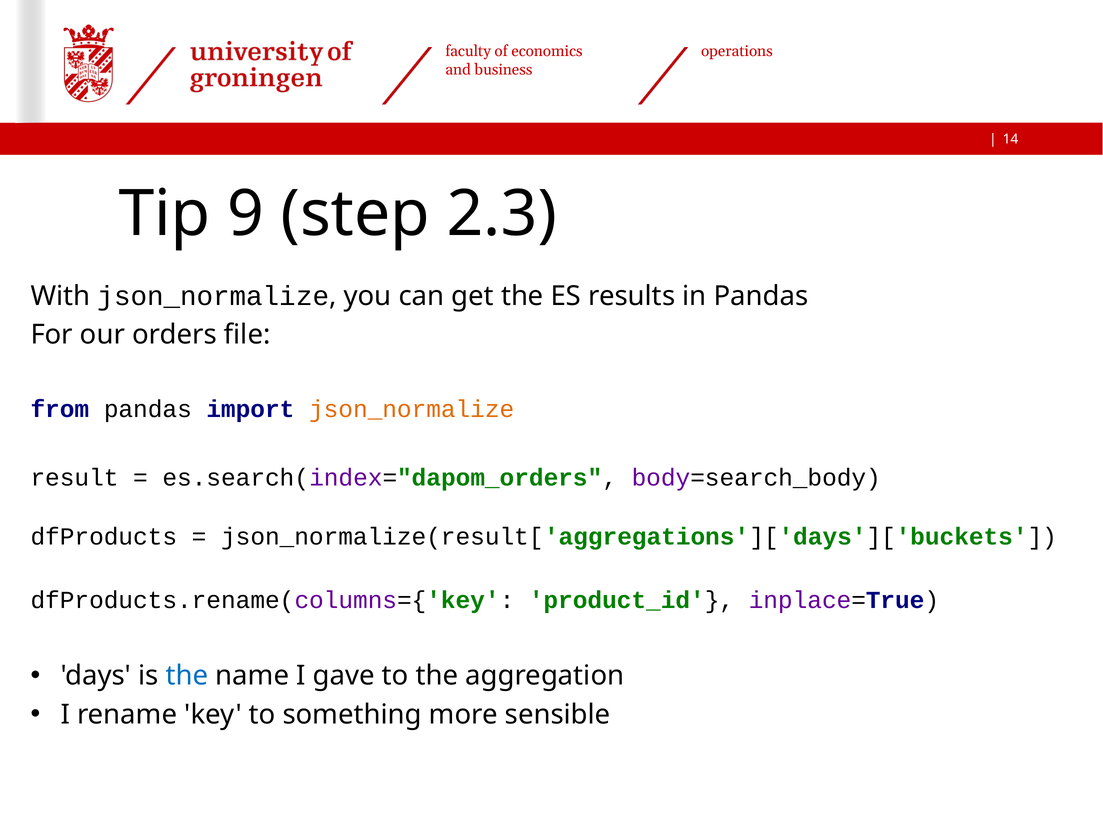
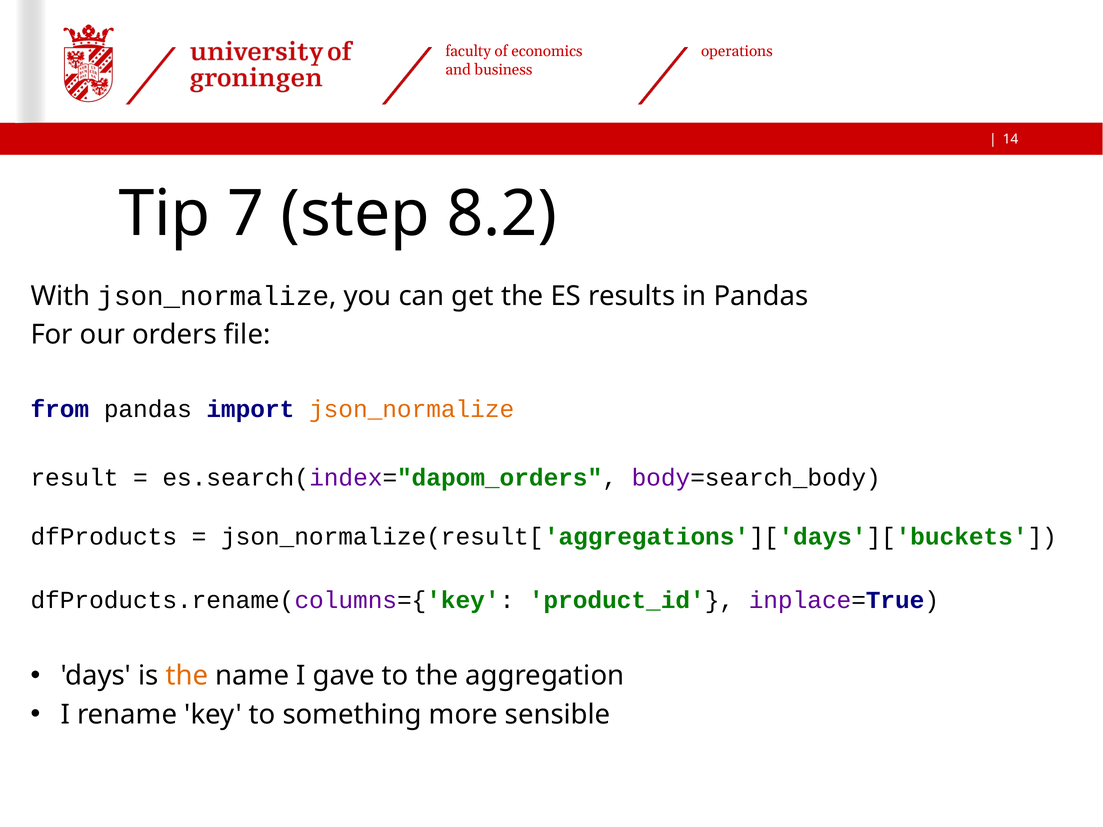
9: 9 -> 7 (246, 214)
2.3: 2.3 -> 8.2 (502, 214)
the colour: blue -> orange (187, 676)
